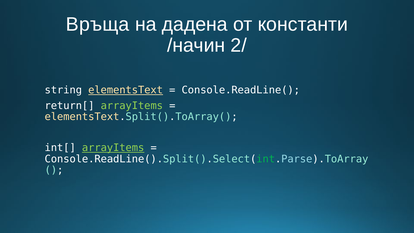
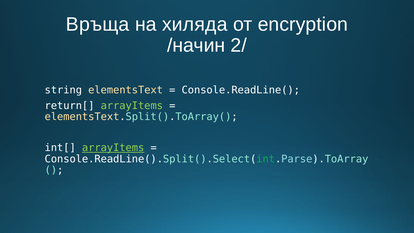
дадена: дадена -> хиляда (195, 24)
константи: константи -> encryption (303, 24)
elementsText underline: present -> none (126, 90)
